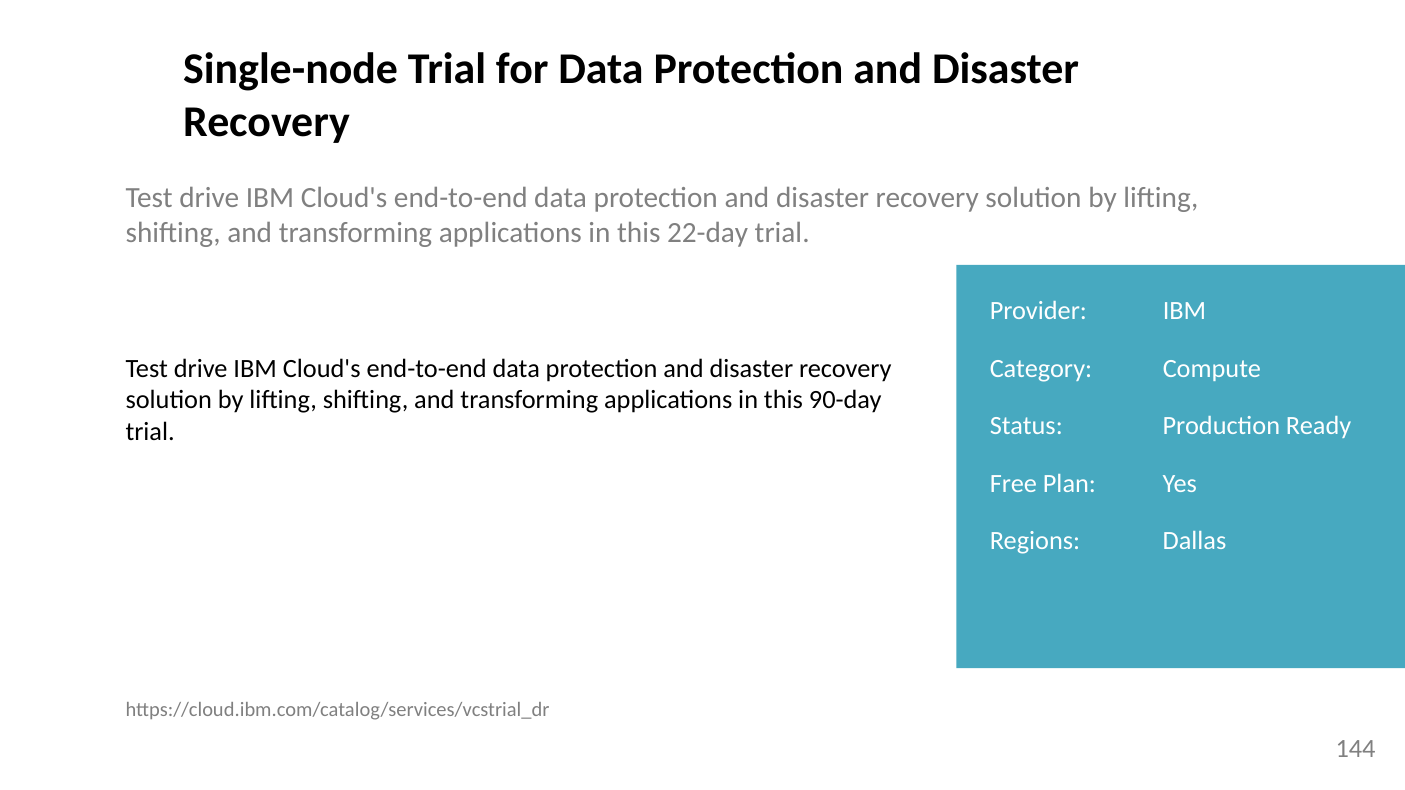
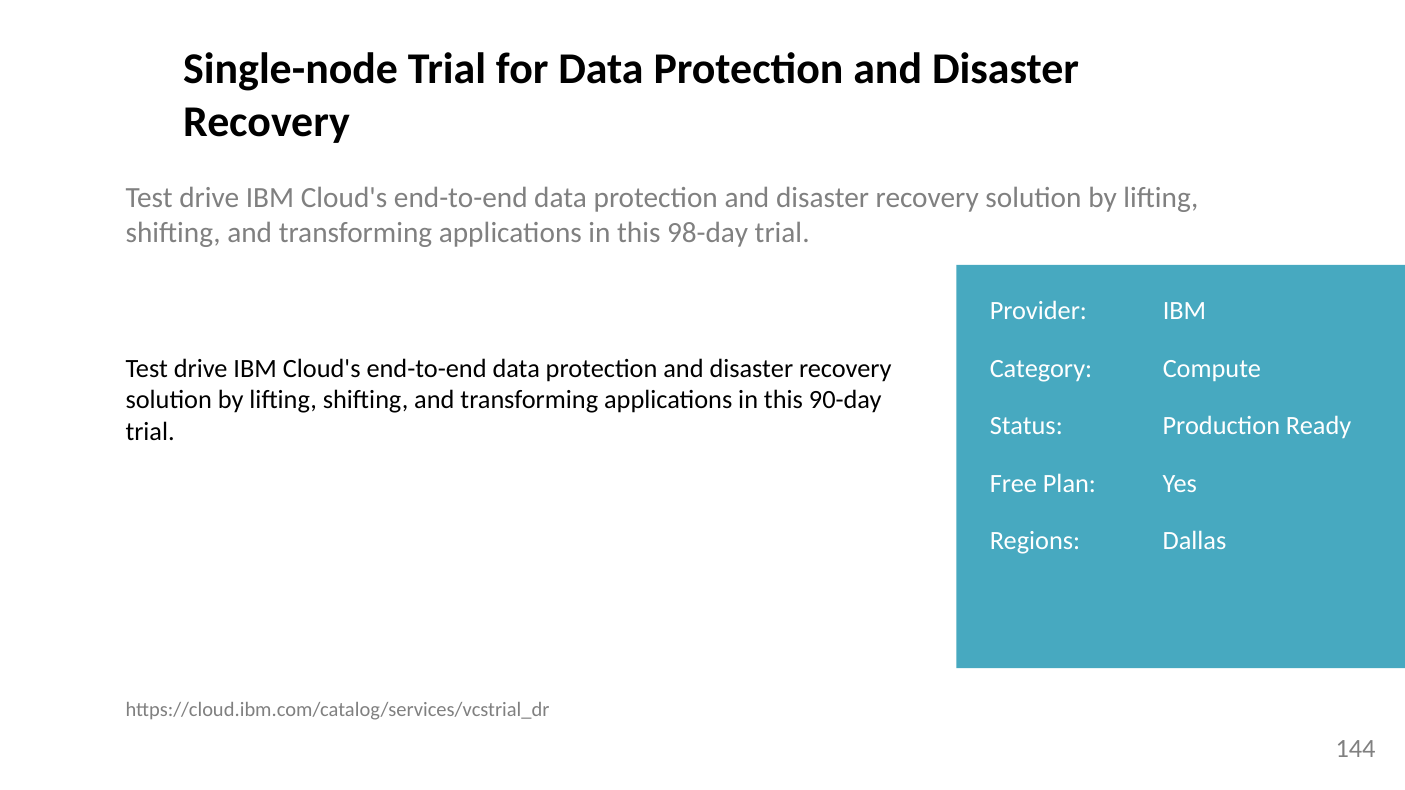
22-day: 22-day -> 98-day (708, 233)
